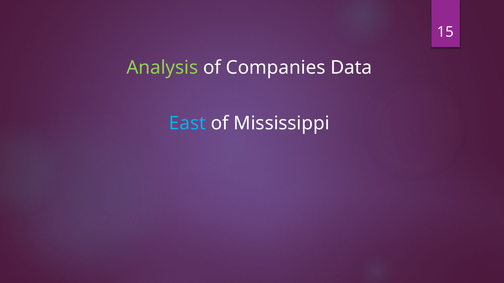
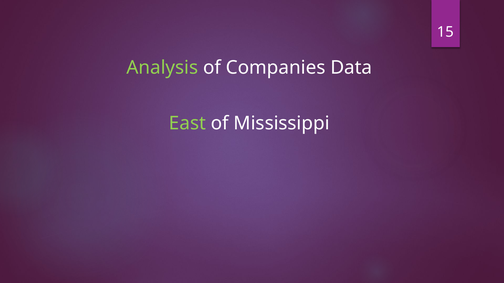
East colour: light blue -> light green (187, 123)
